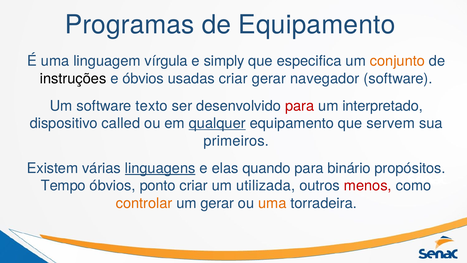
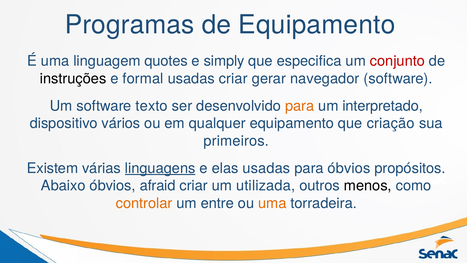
vírgula: vírgula -> quotes (166, 61)
conjunto colour: orange -> red (397, 61)
e óbvios: óbvios -> formal (143, 78)
para colour: red -> orange (300, 106)
called: called -> vários (121, 123)
qualquer underline: present -> none (217, 123)
servem: servem -> criação (391, 123)
elas quando: quando -> usadas (266, 168)
para binário: binário -> óbvios (349, 168)
Tempo: Tempo -> Abaixo (63, 186)
ponto: ponto -> afraid (158, 186)
menos colour: red -> black (368, 186)
um gerar: gerar -> entre (217, 203)
